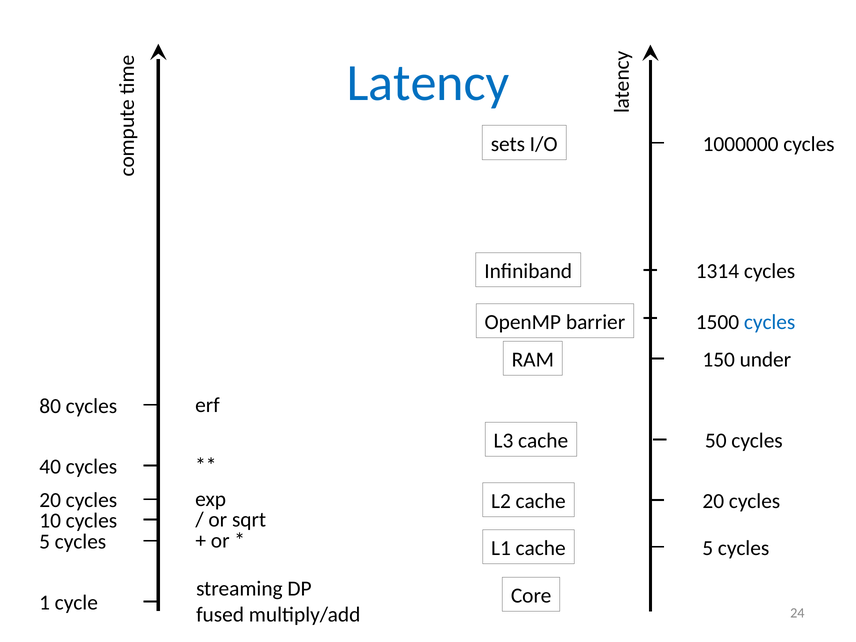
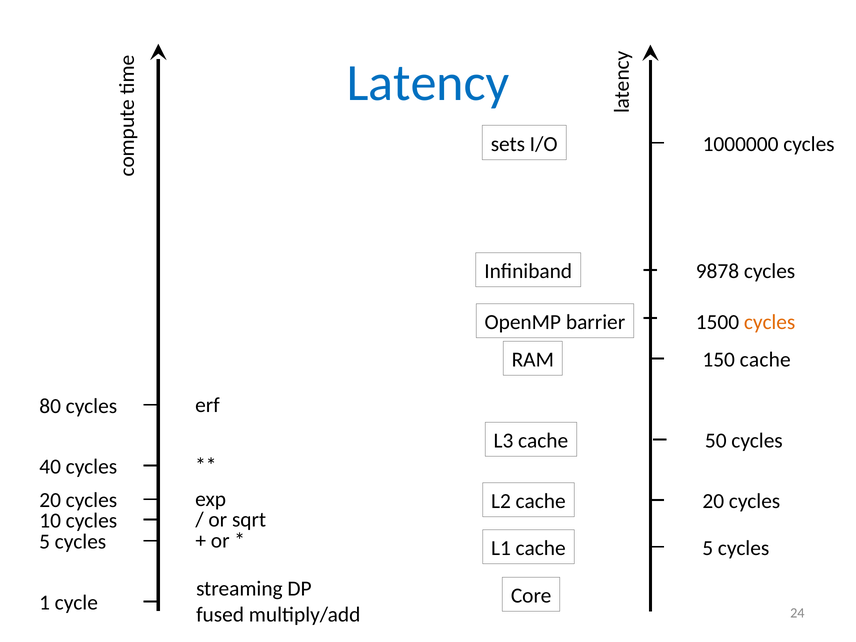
1314: 1314 -> 9878 (717, 271)
cycles colour: blue -> orange (770, 322)
150 under: under -> cache (765, 360)
